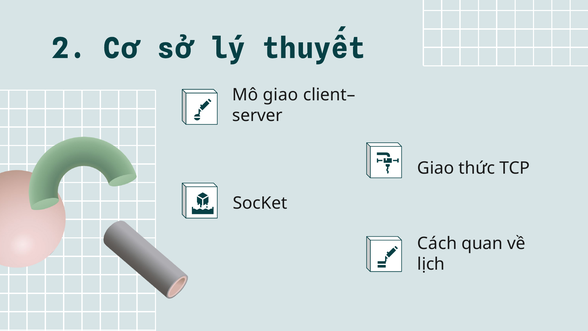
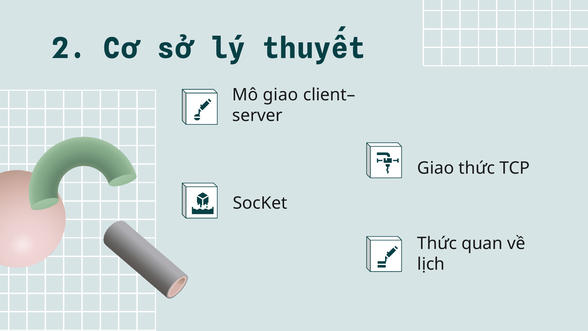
Cách: Cách -> Thức (437, 243)
